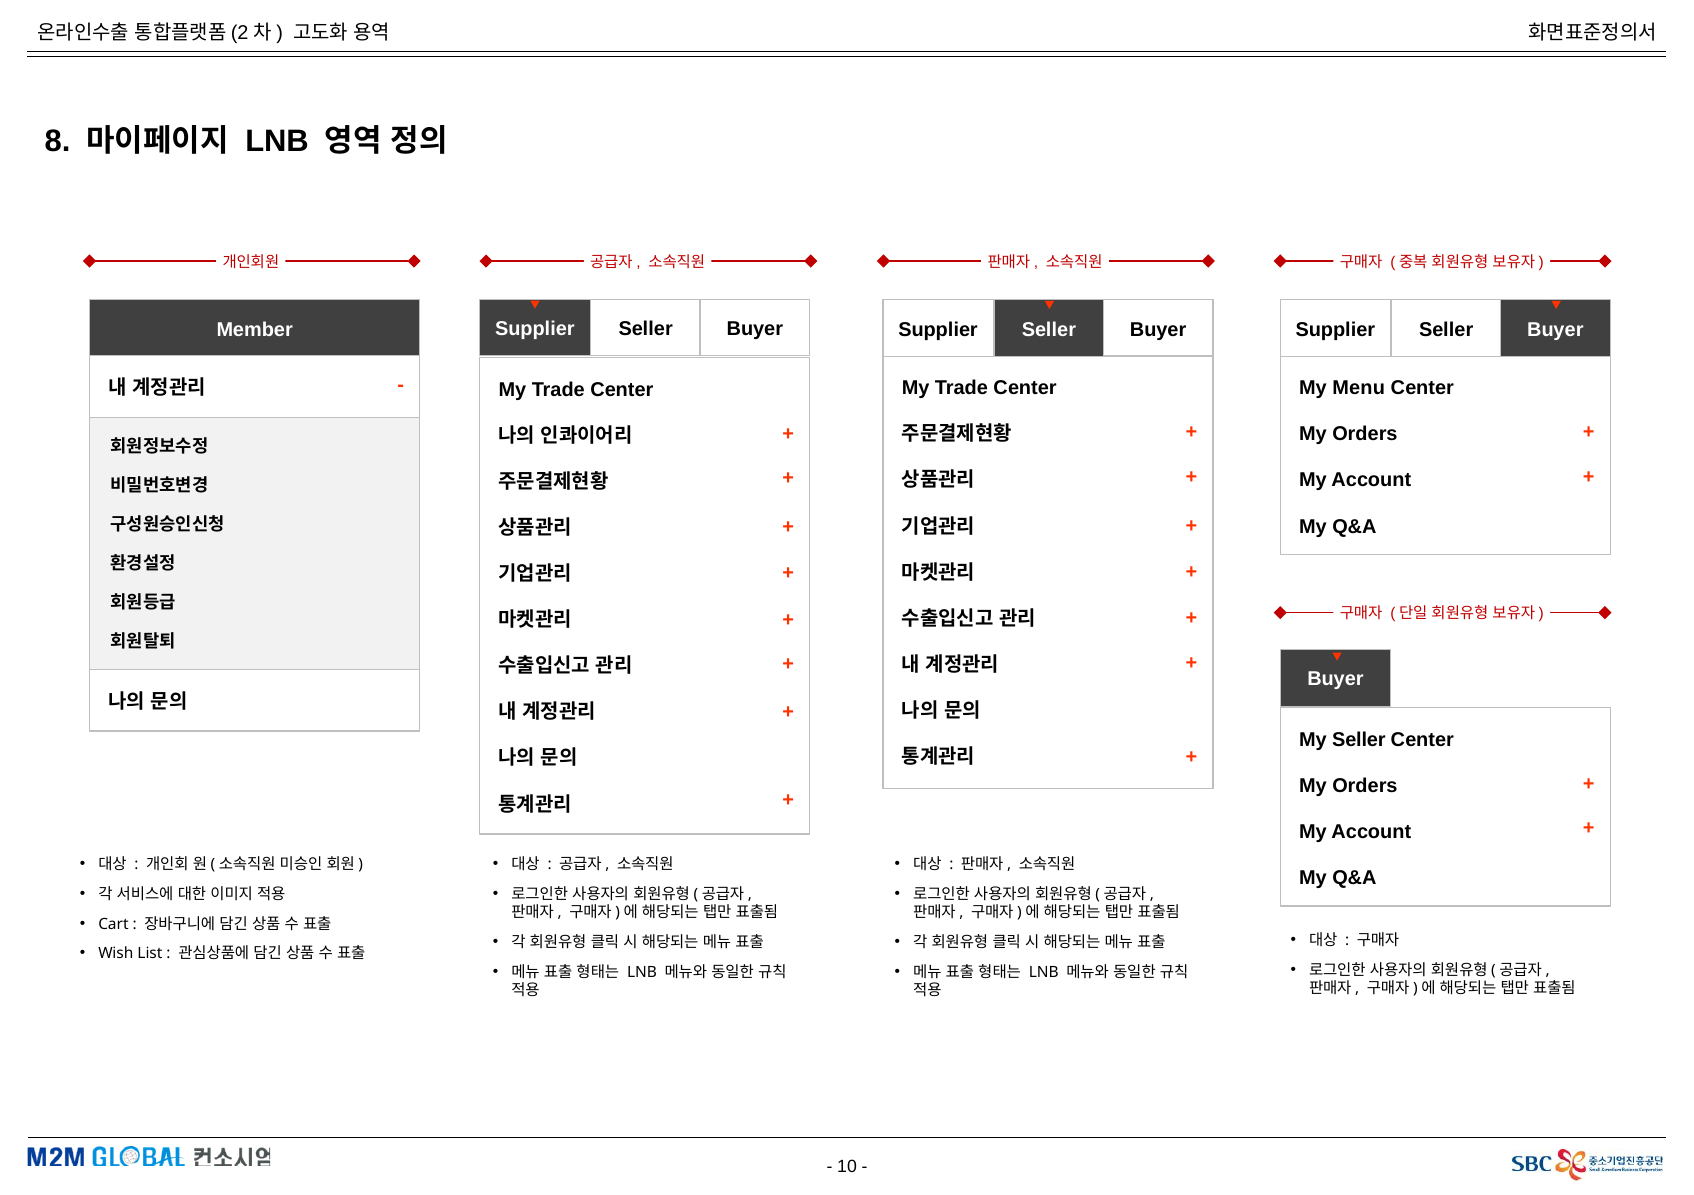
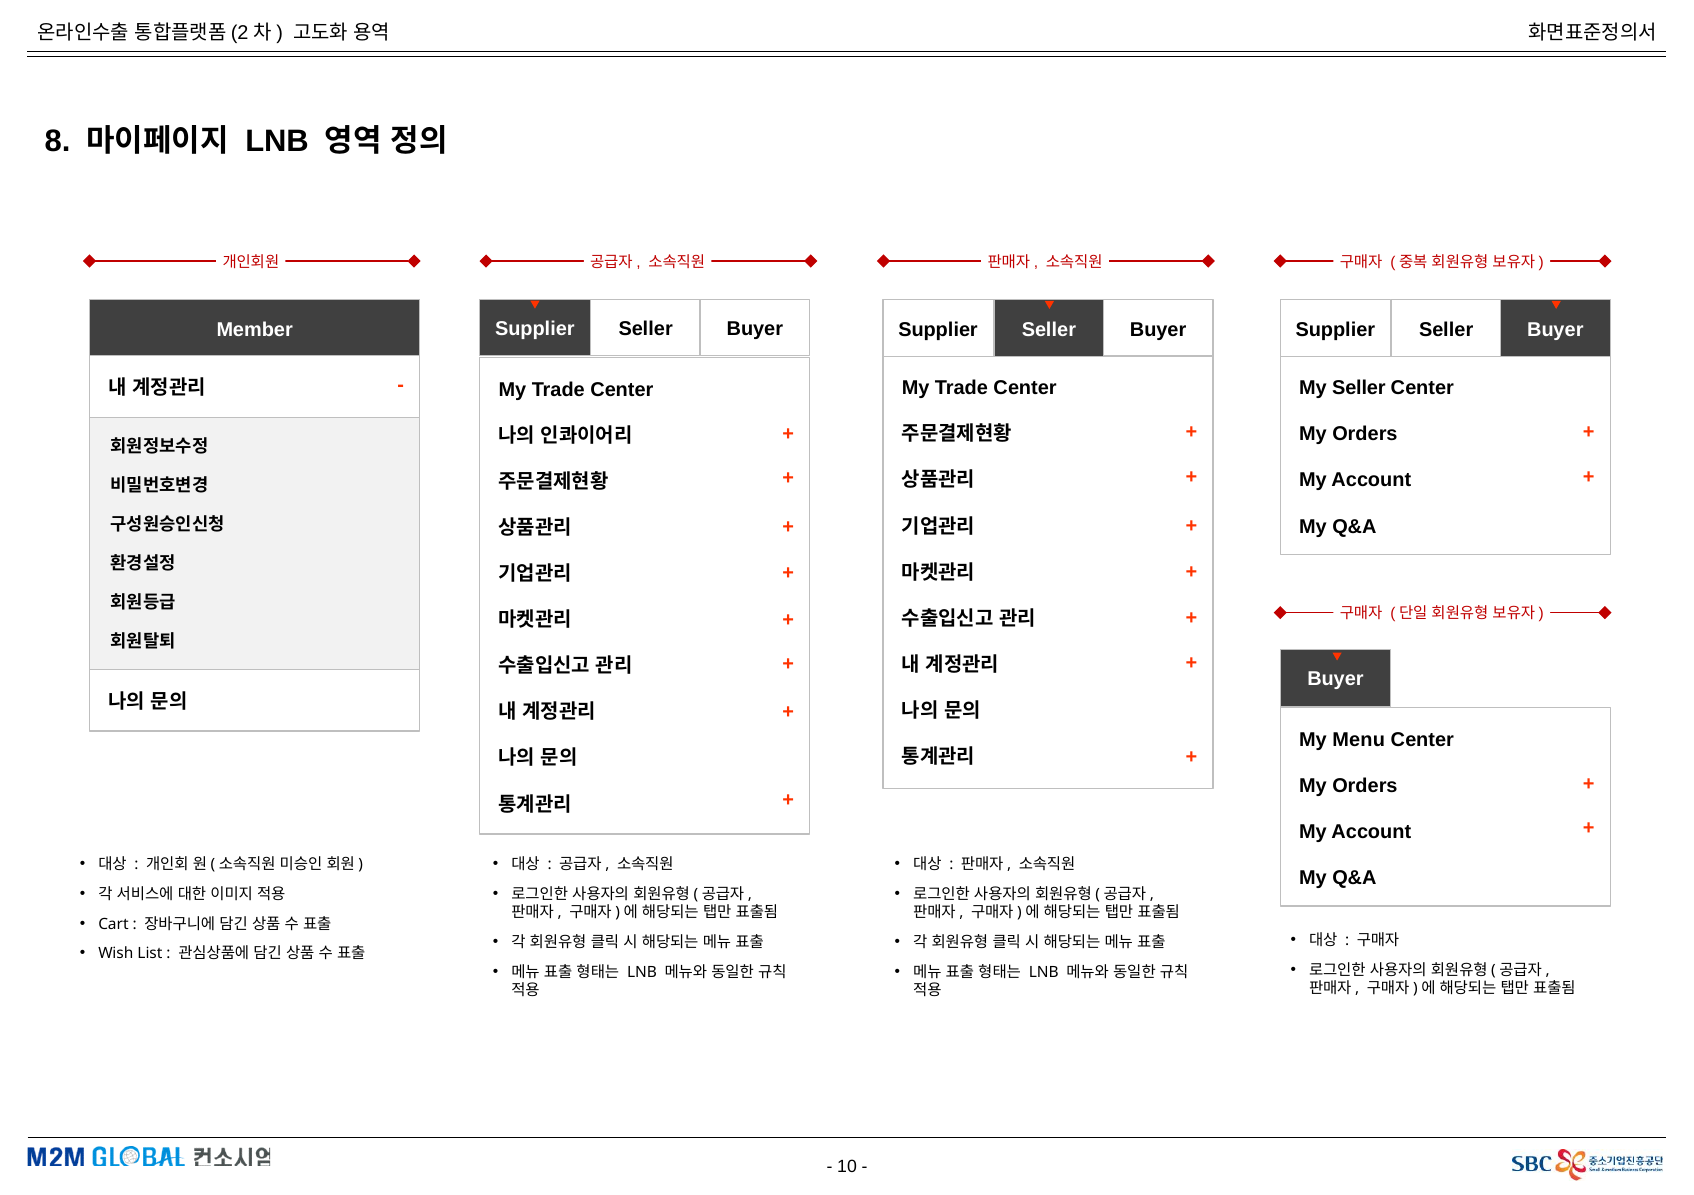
My Menu: Menu -> Seller (1359, 388)
My Seller: Seller -> Menu (1359, 740)
